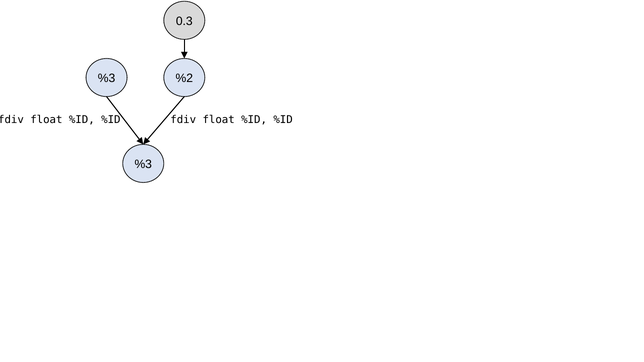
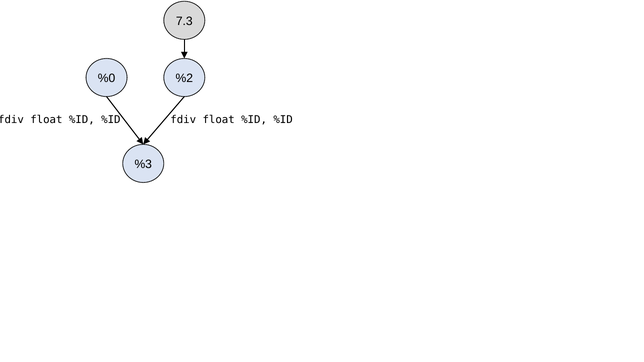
0.3: 0.3 -> 7.3 (184, 21)
%3: %3 -> %0 (107, 78)
